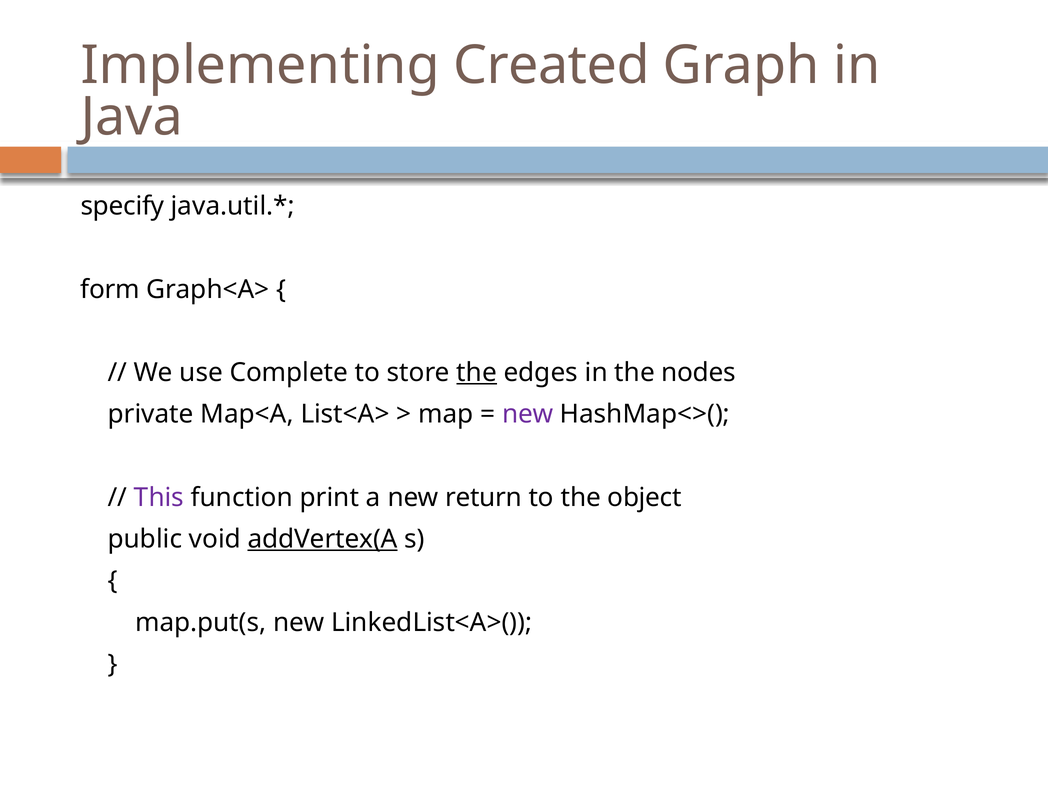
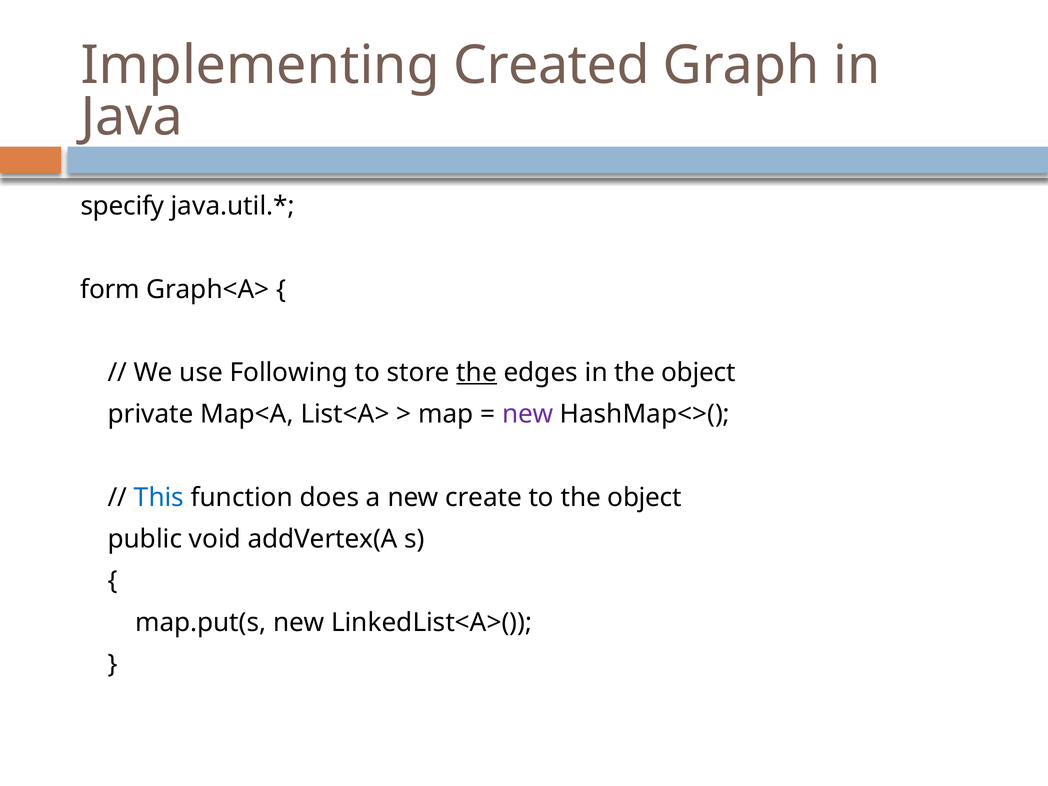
Complete: Complete -> Following (289, 373)
in the nodes: nodes -> object (698, 373)
This colour: purple -> blue (159, 498)
print: print -> does (329, 498)
return: return -> create (484, 498)
addVertex(A underline: present -> none (323, 539)
